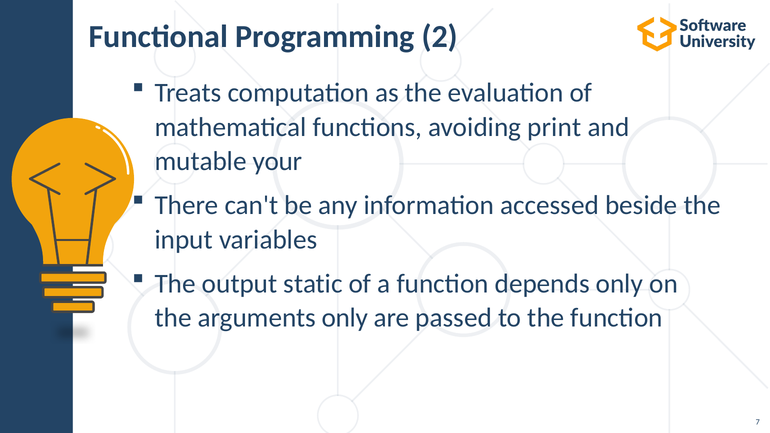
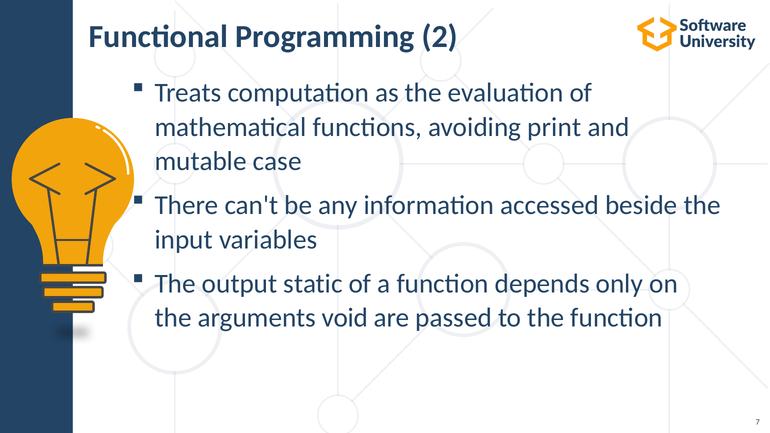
your: your -> case (277, 162)
arguments only: only -> void (345, 318)
